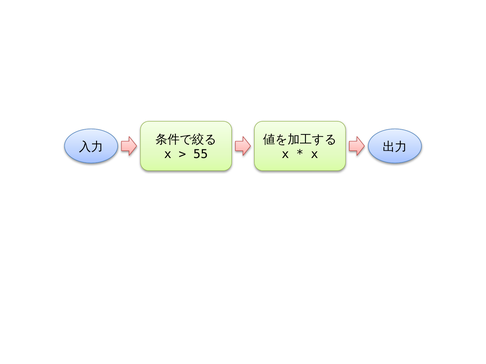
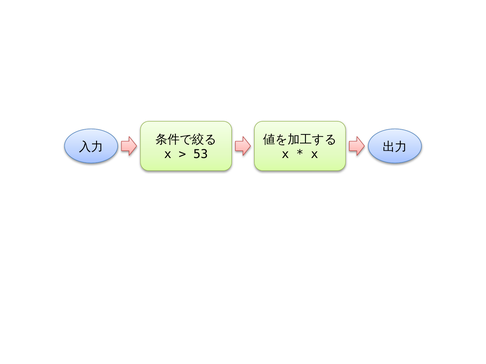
55: 55 -> 53 (201, 154)
